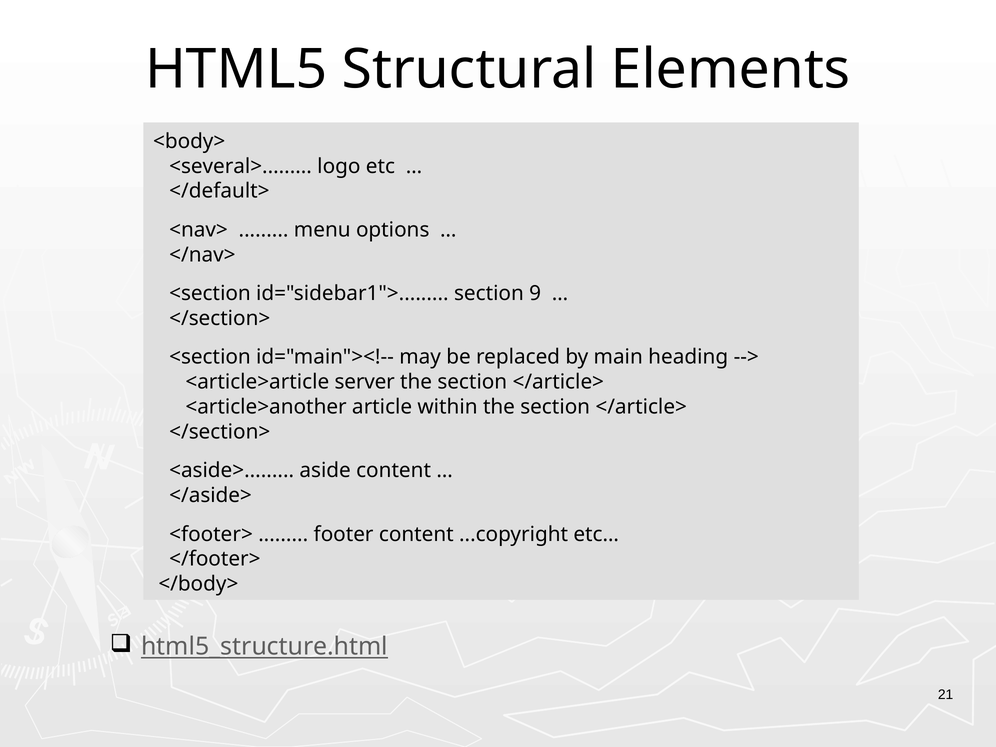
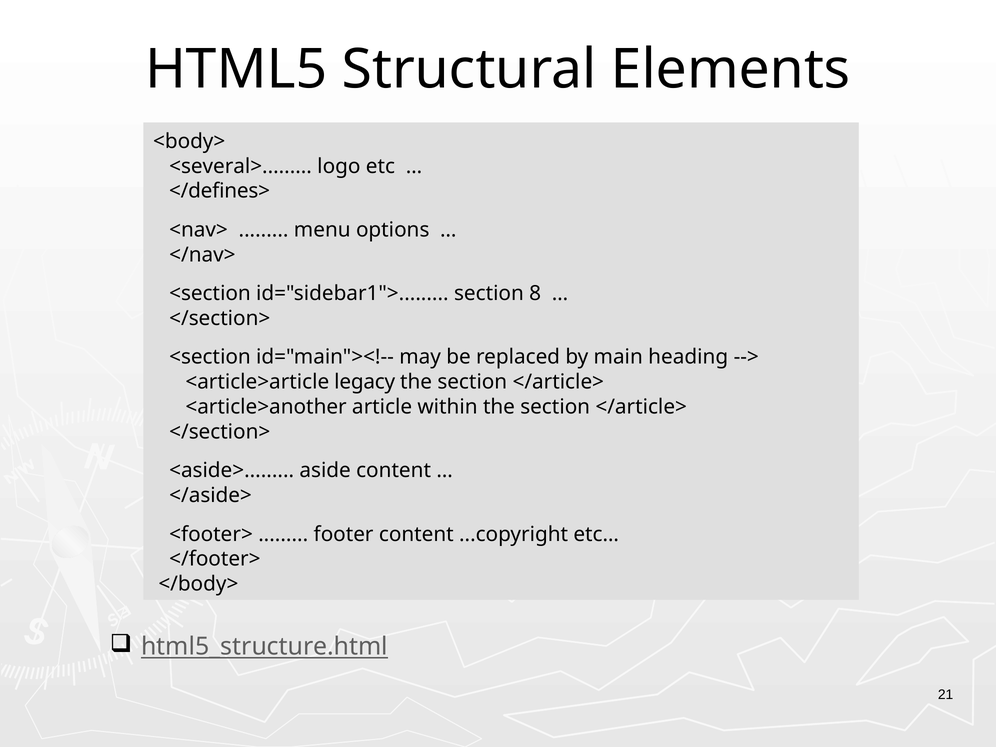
</default>: </default> -> </defines> (220, 191)
9: 9 -> 8 (535, 293)
server: server -> legacy (365, 382)
